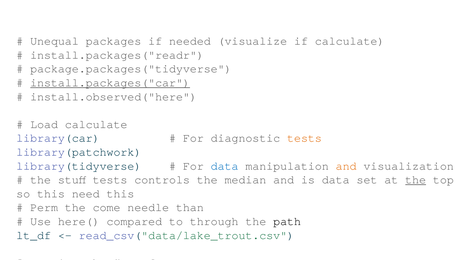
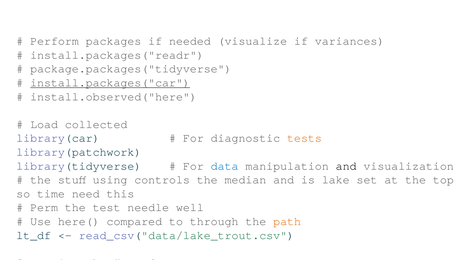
Unequal: Unequal -> Perform (54, 41)
if calculate: calculate -> variances (350, 41)
Load calculate: calculate -> collected (96, 125)
and colour: orange -> black (346, 166)
stuff tests: tests -> using (110, 180)
is data: data -> lake (336, 180)
the underline: present -> none (416, 180)
so this: this -> time (51, 194)
come: come -> test (107, 208)
than: than -> well (190, 208)
path colour: black -> orange (287, 222)
